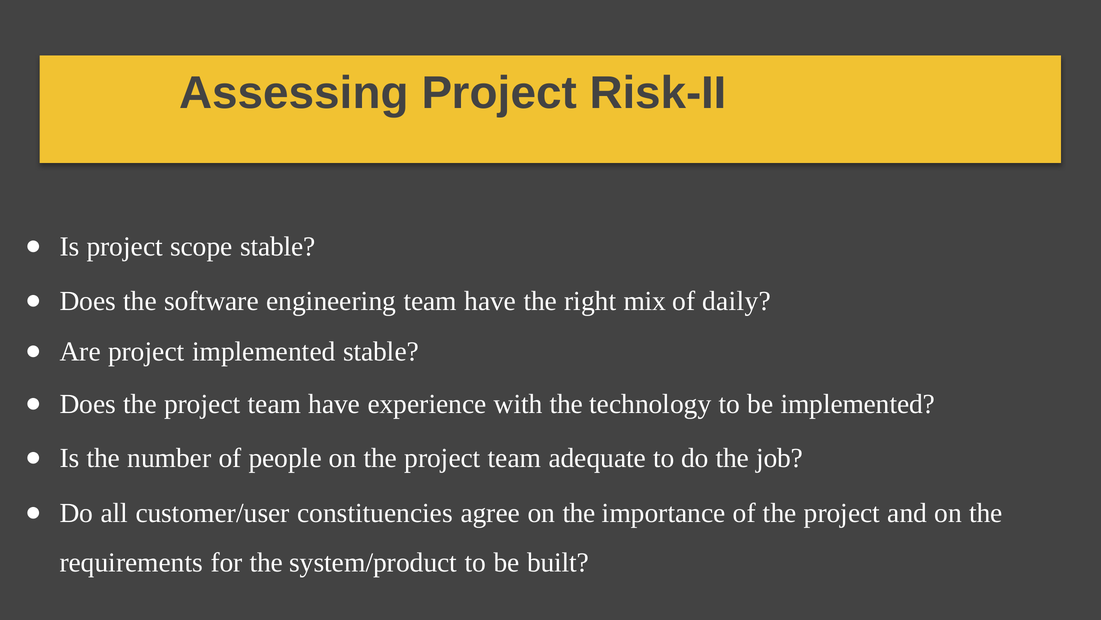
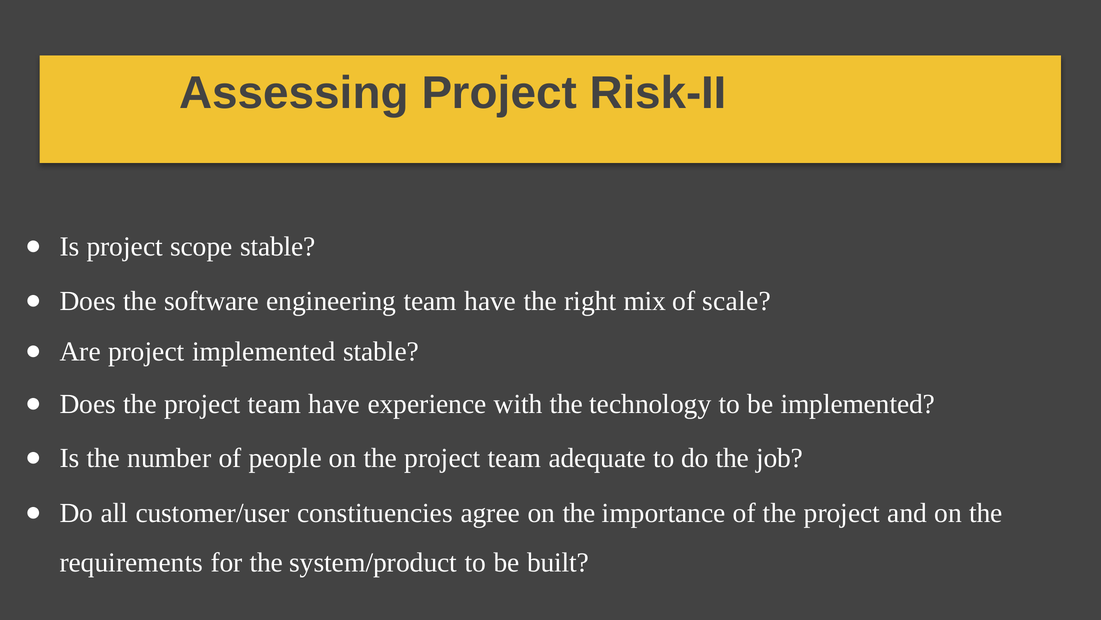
daily: daily -> scale (737, 301)
